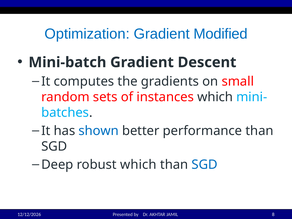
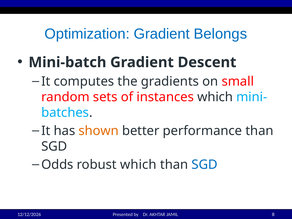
Modified: Modified -> Belongs (220, 34)
shown colour: blue -> orange (99, 131)
Deep: Deep -> Odds (57, 165)
